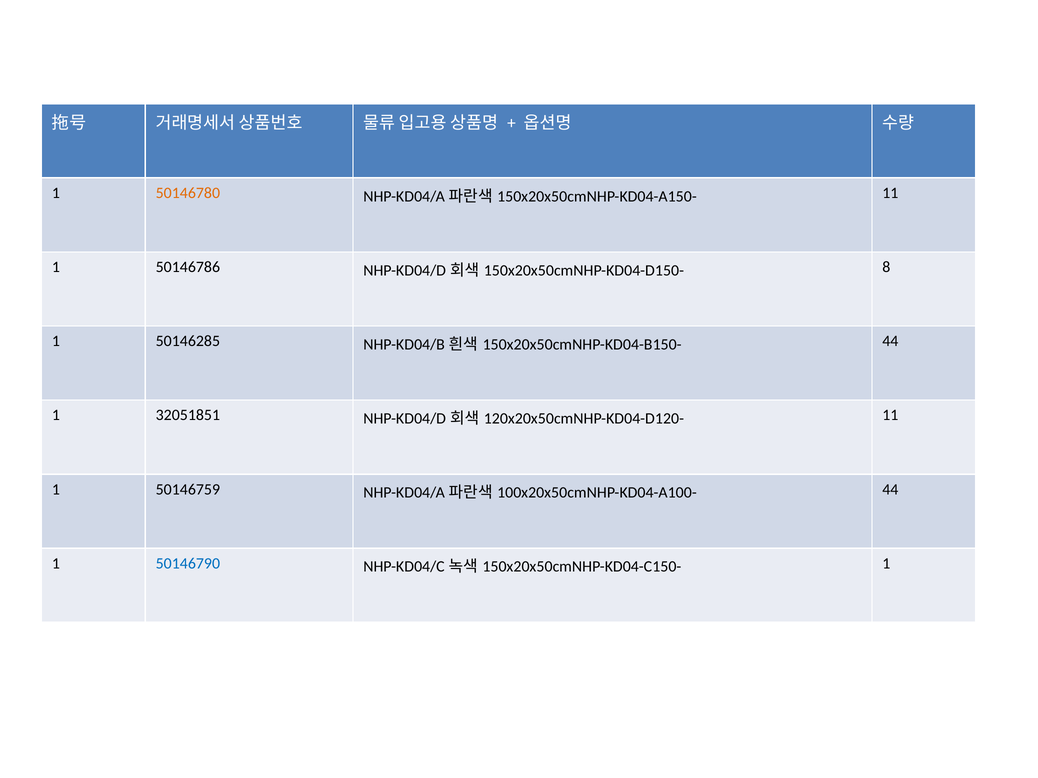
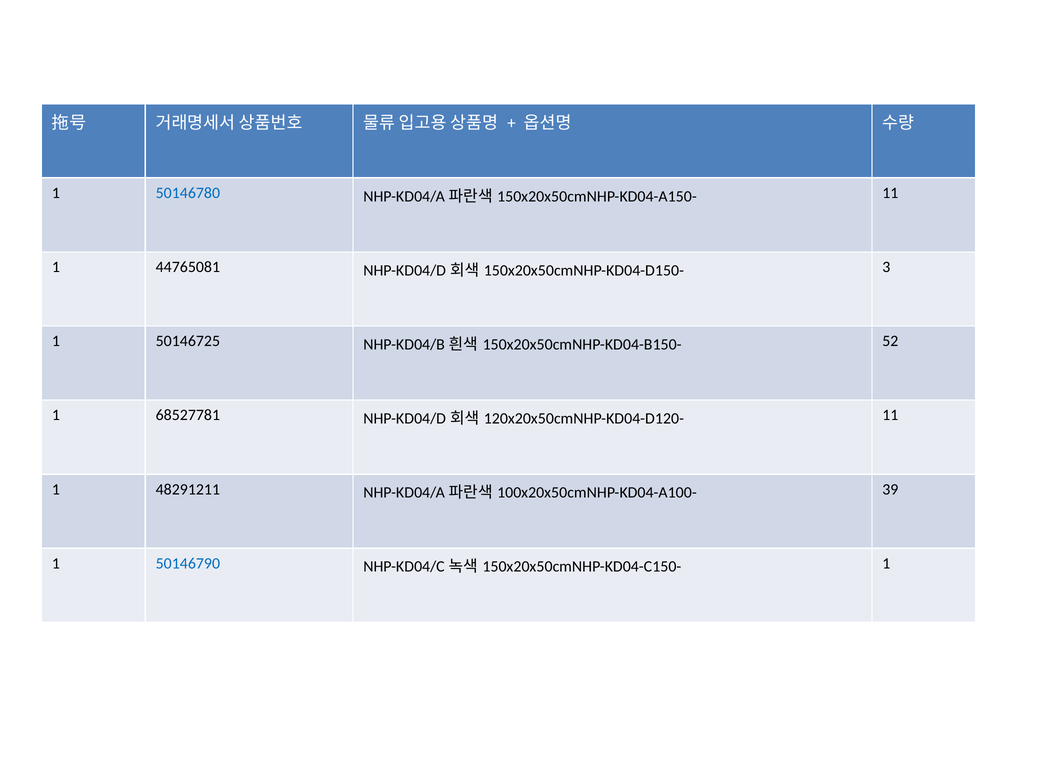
50146780 colour: orange -> blue (188, 193)
50146786: 50146786 -> 44765081 (188, 267)
8: 8 -> 3 (886, 267)
50146285: 50146285 -> 50146725 (188, 341)
44: 44 -> 52 (890, 341)
32051851: 32051851 -> 68527781 (188, 416)
50146759: 50146759 -> 48291211 (188, 490)
44: 44 -> 39 (890, 490)
